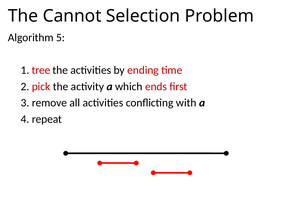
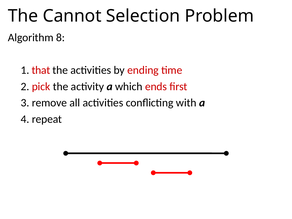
5: 5 -> 8 (61, 38)
tree: tree -> that (41, 70)
